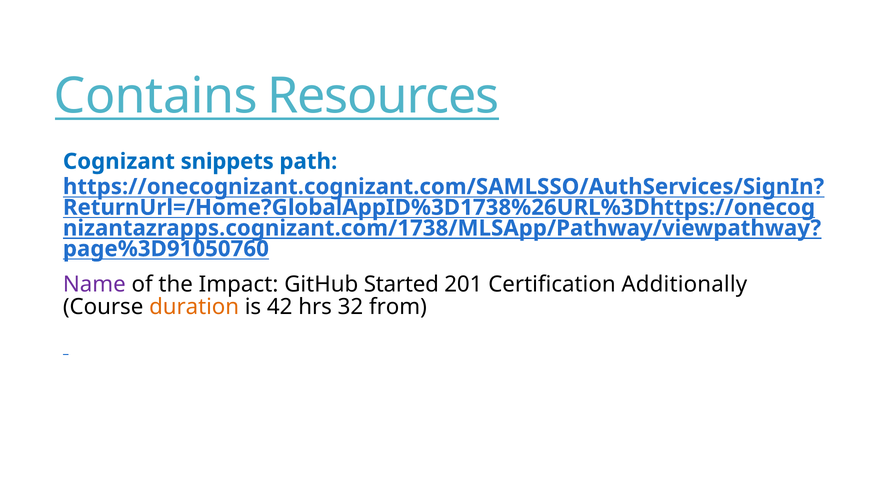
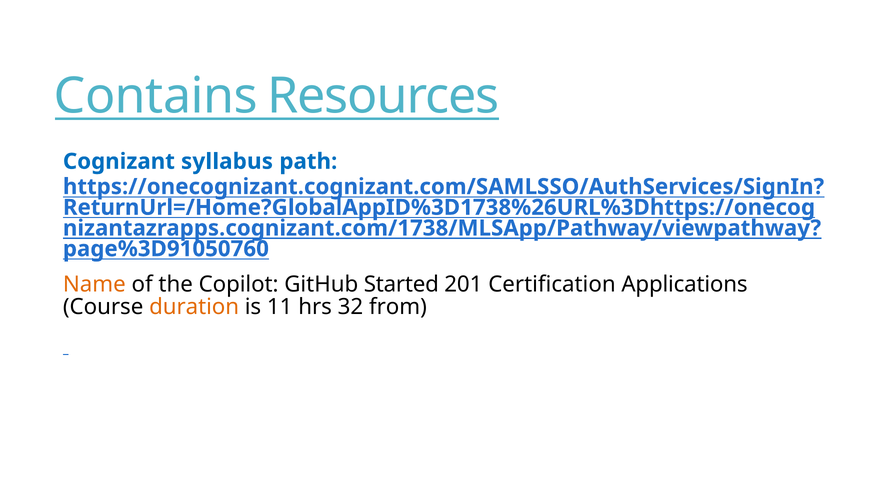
snippets: snippets -> syllabus (227, 161)
Name colour: purple -> orange (94, 284)
Impact: Impact -> Copilot (239, 284)
Additionally: Additionally -> Applications (684, 284)
42: 42 -> 11 (280, 307)
